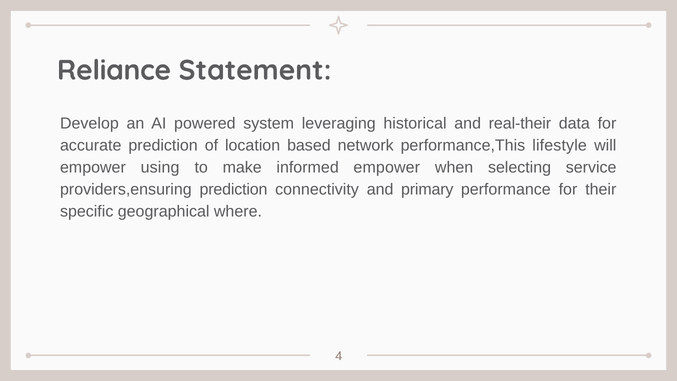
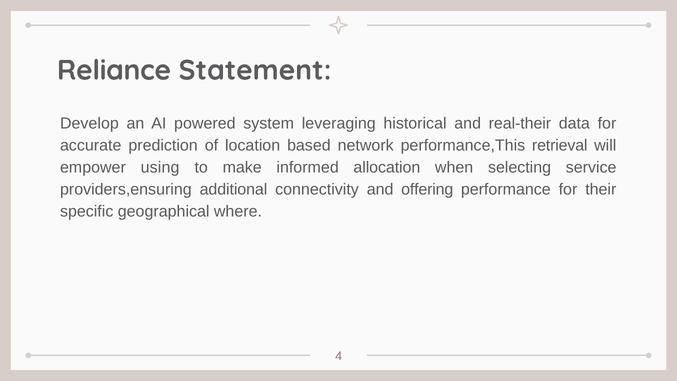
lifestyle: lifestyle -> retrieval (560, 145)
informed empower: empower -> allocation (387, 167)
providers,ensuring prediction: prediction -> additional (233, 189)
primary: primary -> offering (427, 189)
